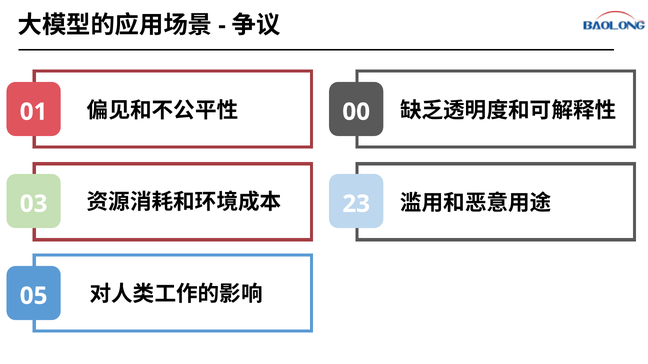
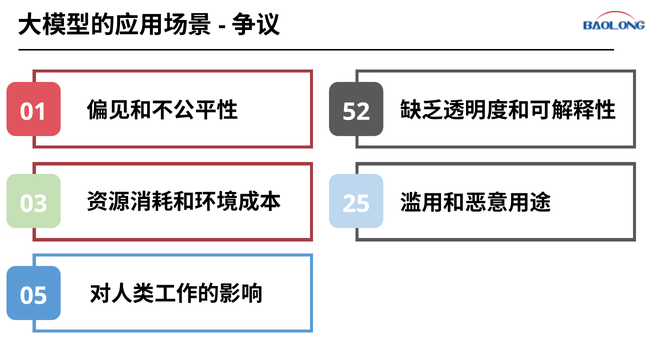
00: 00 -> 52 (356, 112)
23: 23 -> 25 (356, 204)
